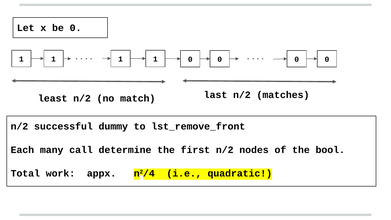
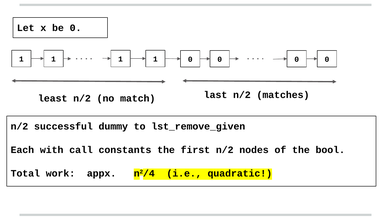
lst_remove_front: lst_remove_front -> lst_remove_given (198, 126)
many: many -> with (52, 150)
determine: determine -> constants (125, 150)
